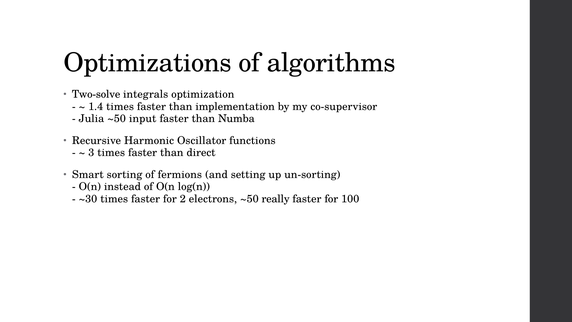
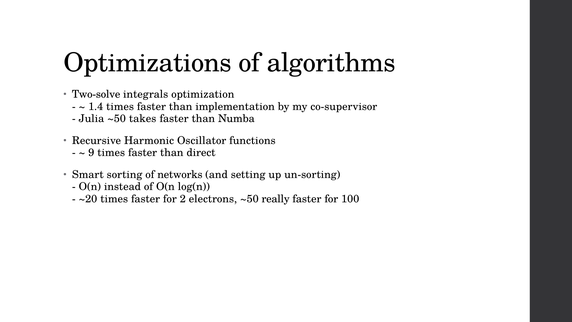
input: input -> takes (143, 119)
3: 3 -> 9 (91, 153)
fermions: fermions -> networks (180, 174)
~30: ~30 -> ~20 (88, 199)
